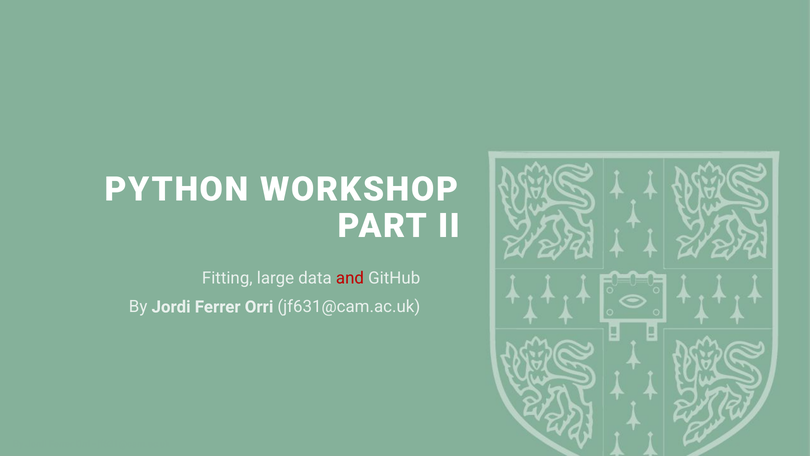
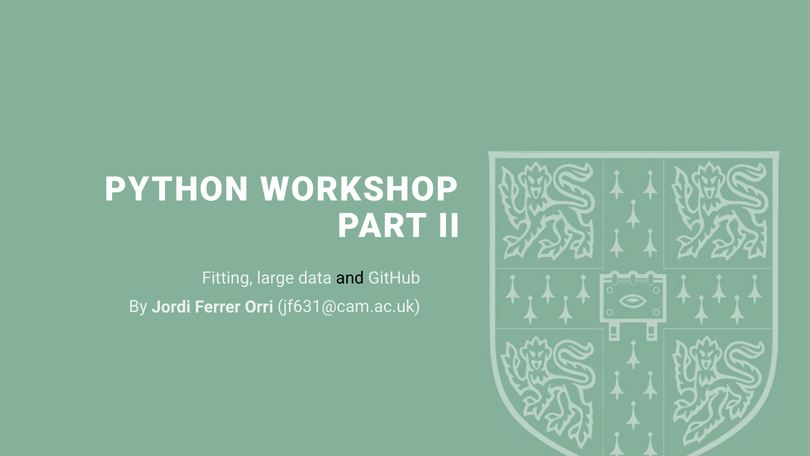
and colour: red -> black (350, 278)
